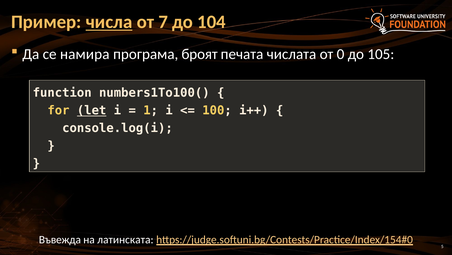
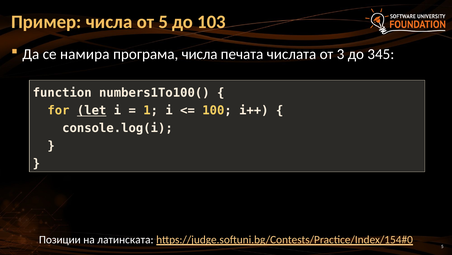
числа underline: present -> none (109, 22)
от 7: 7 -> 5 (163, 22)
104: 104 -> 103 (212, 22)
програма броят: броят -> числа (200, 54)
0: 0 -> 3 (341, 54)
105: 105 -> 345 (381, 54)
Въвежда: Въвежда -> Позиции (60, 239)
